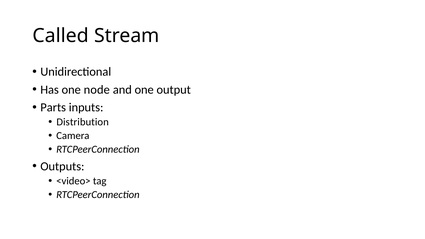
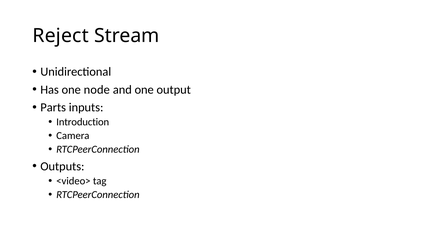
Called: Called -> Reject (61, 36)
Distribution: Distribution -> Introduction (83, 122)
